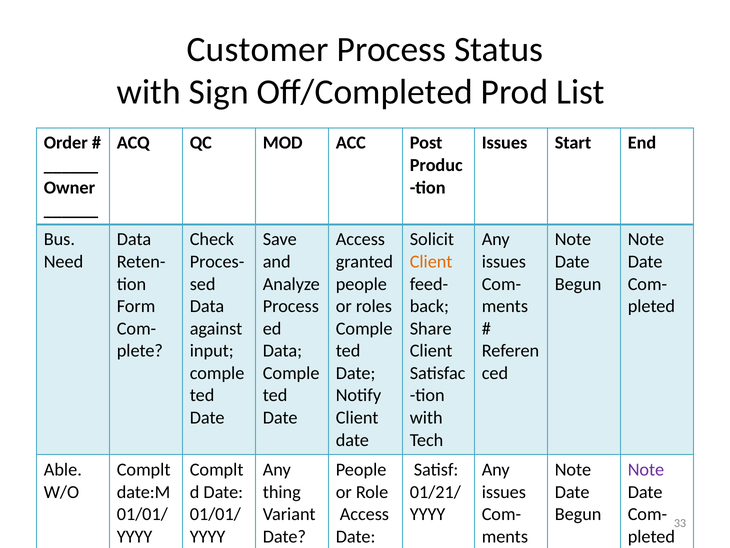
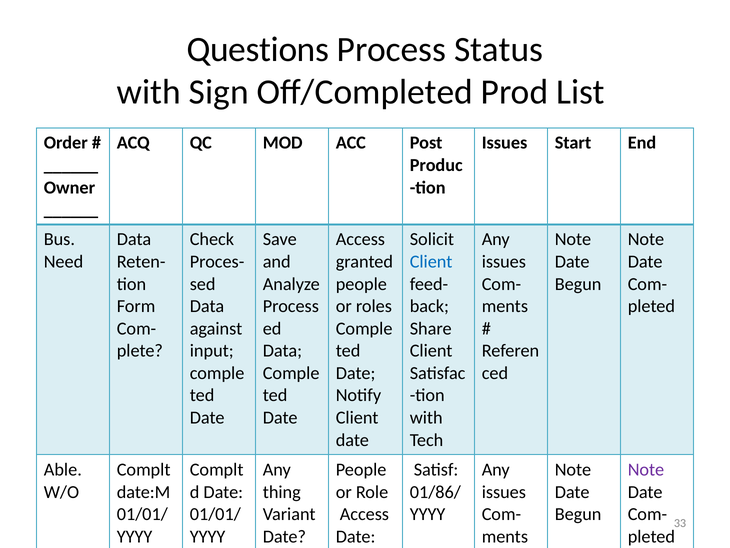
Customer: Customer -> Questions (258, 49)
Client colour: orange -> blue (431, 261)
01/21/: 01/21/ -> 01/86/ (435, 492)
